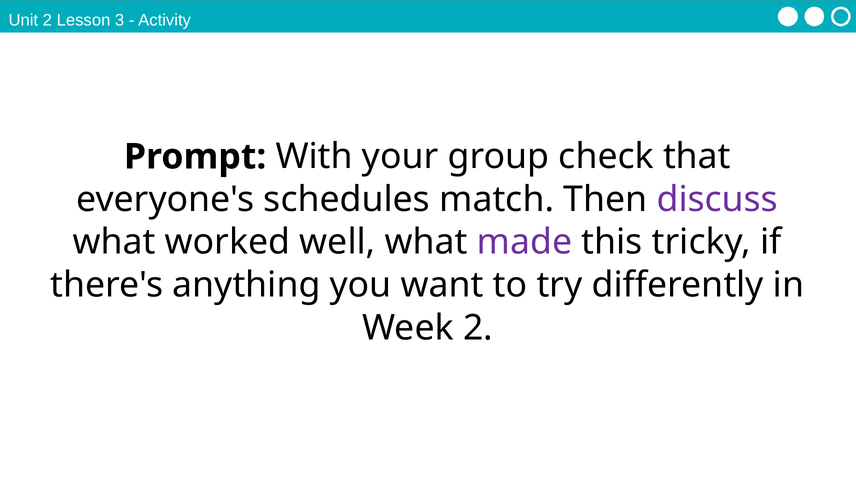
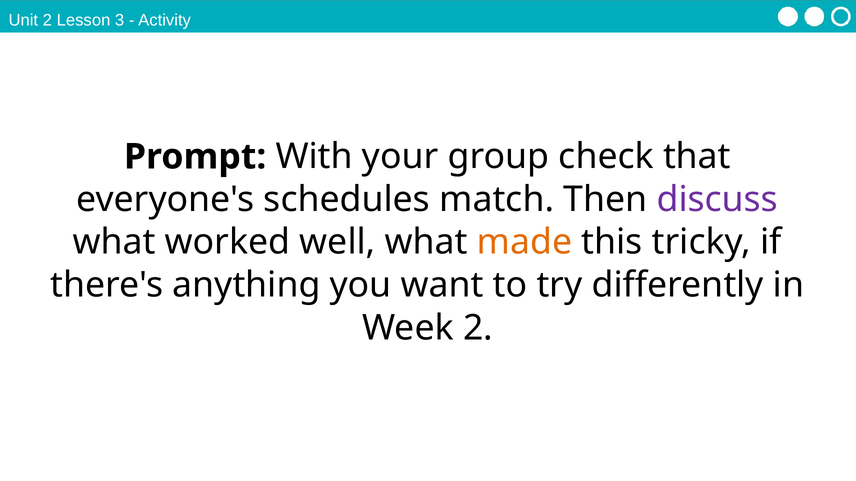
made colour: purple -> orange (524, 243)
